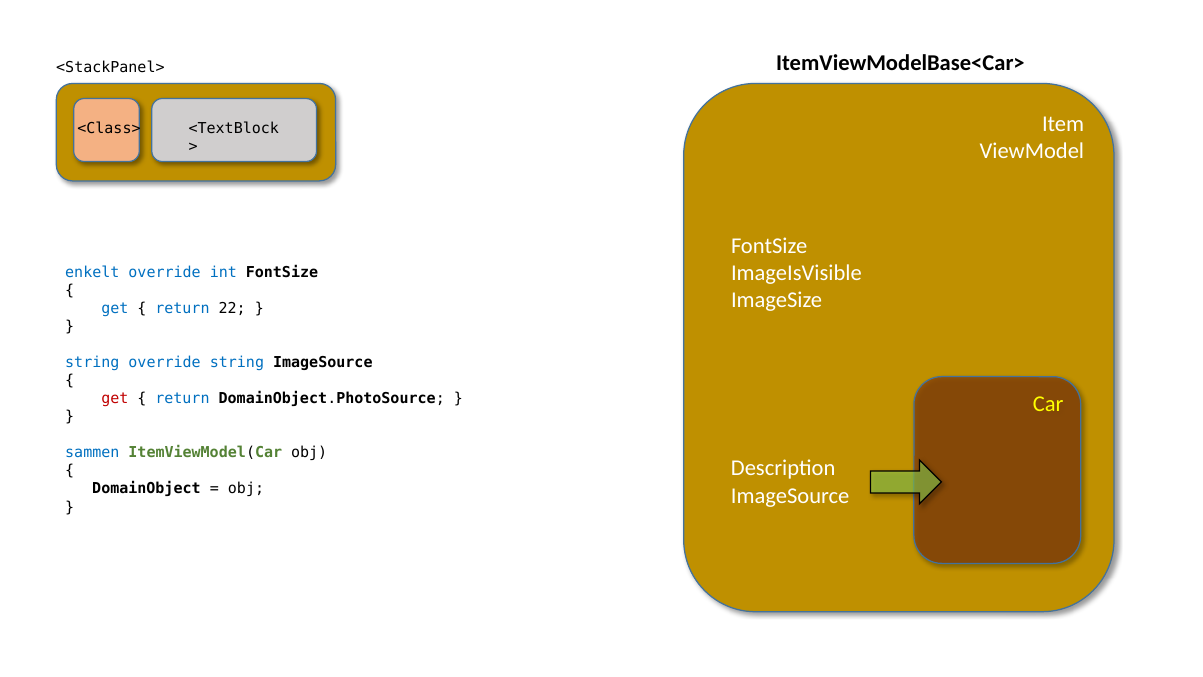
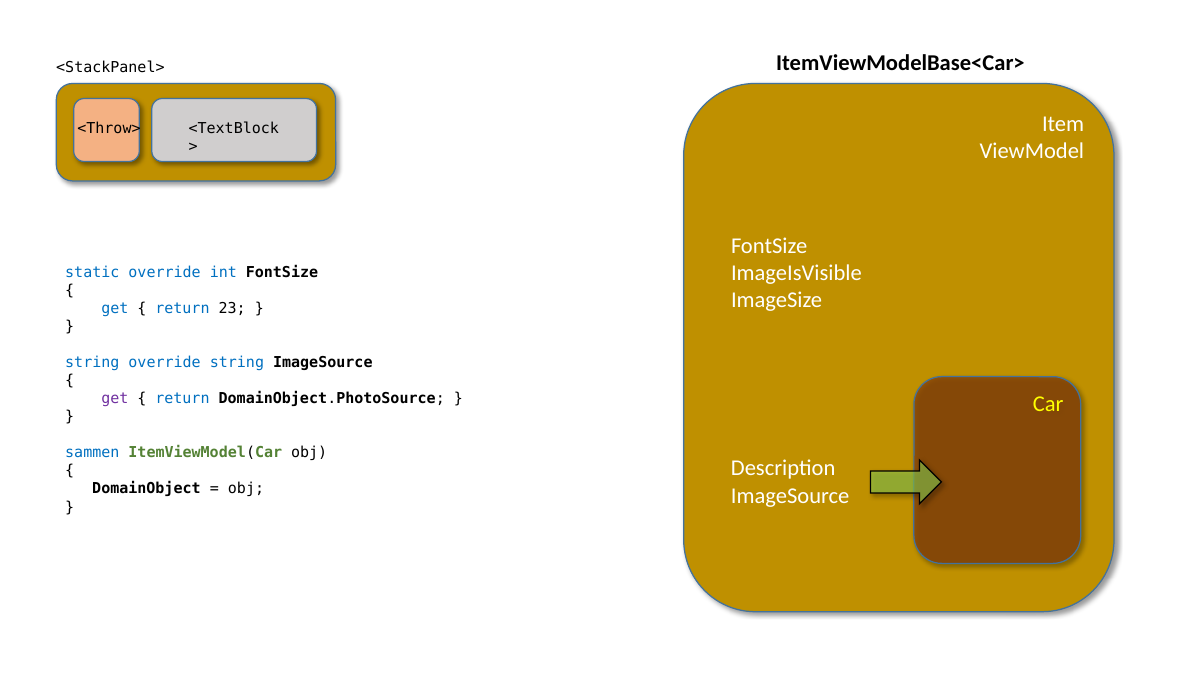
<Class>: <Class> -> <Throw> (109, 129)
enkelt: enkelt -> static (92, 272)
22: 22 -> 23 (232, 308)
get colour: red -> purple (115, 399)
